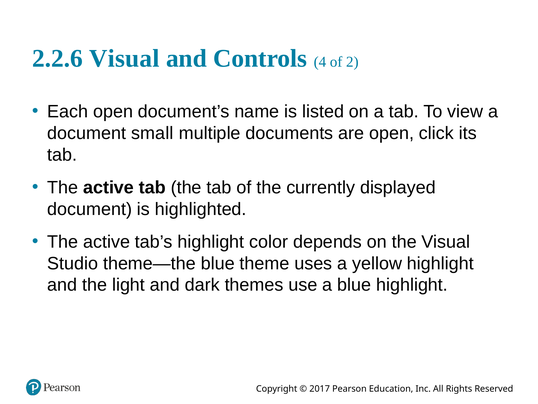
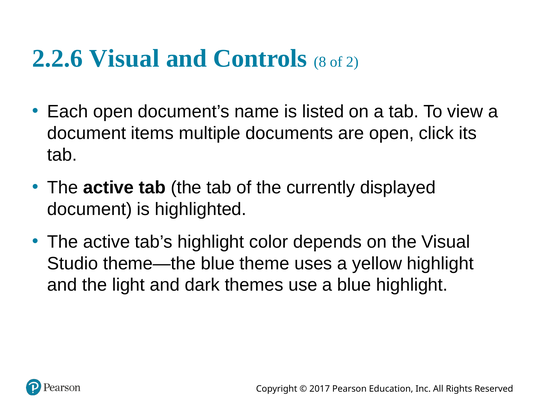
4: 4 -> 8 (320, 62)
small: small -> items (152, 133)
